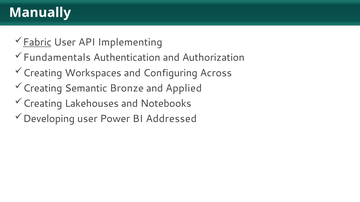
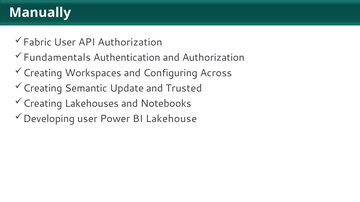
Fabric underline: present -> none (37, 42)
API Implementing: Implementing -> Authorization (130, 42)
Bronze: Bronze -> Update (127, 88)
Applied: Applied -> Trusted (184, 88)
Addressed: Addressed -> Lakehouse (171, 119)
